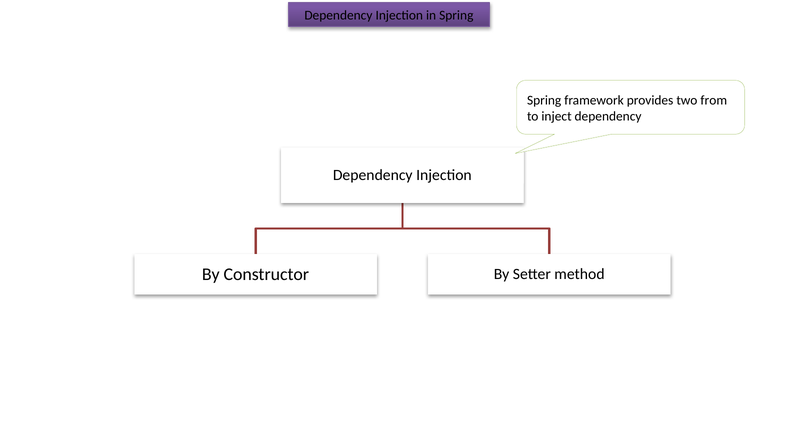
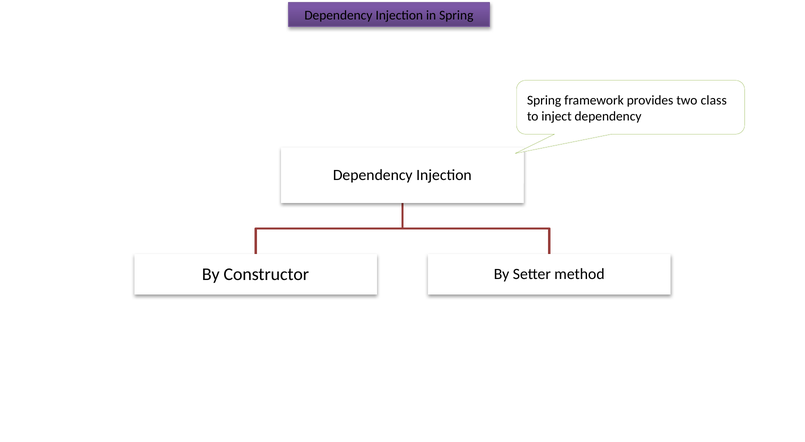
from: from -> class (714, 100)
